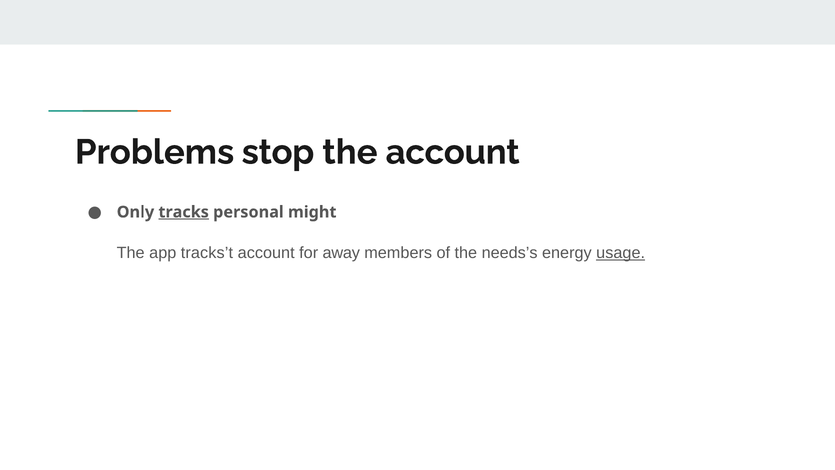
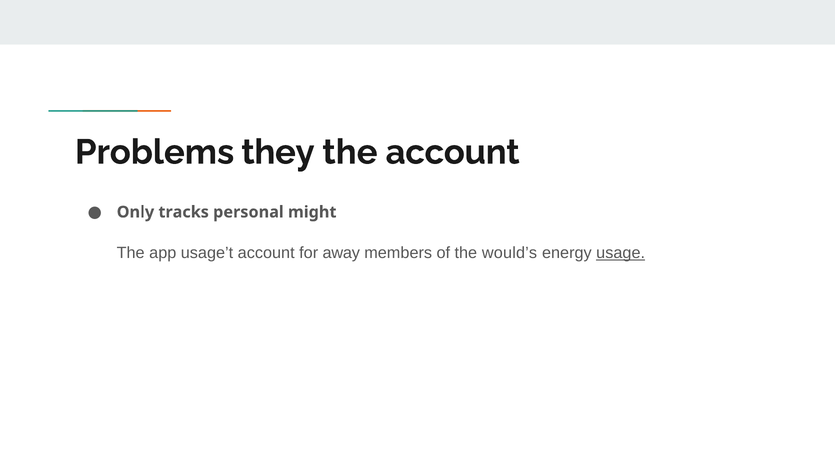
stop: stop -> they (278, 152)
tracks underline: present -> none (184, 212)
tracks’t: tracks’t -> usage’t (207, 253)
needs’s: needs’s -> would’s (510, 253)
